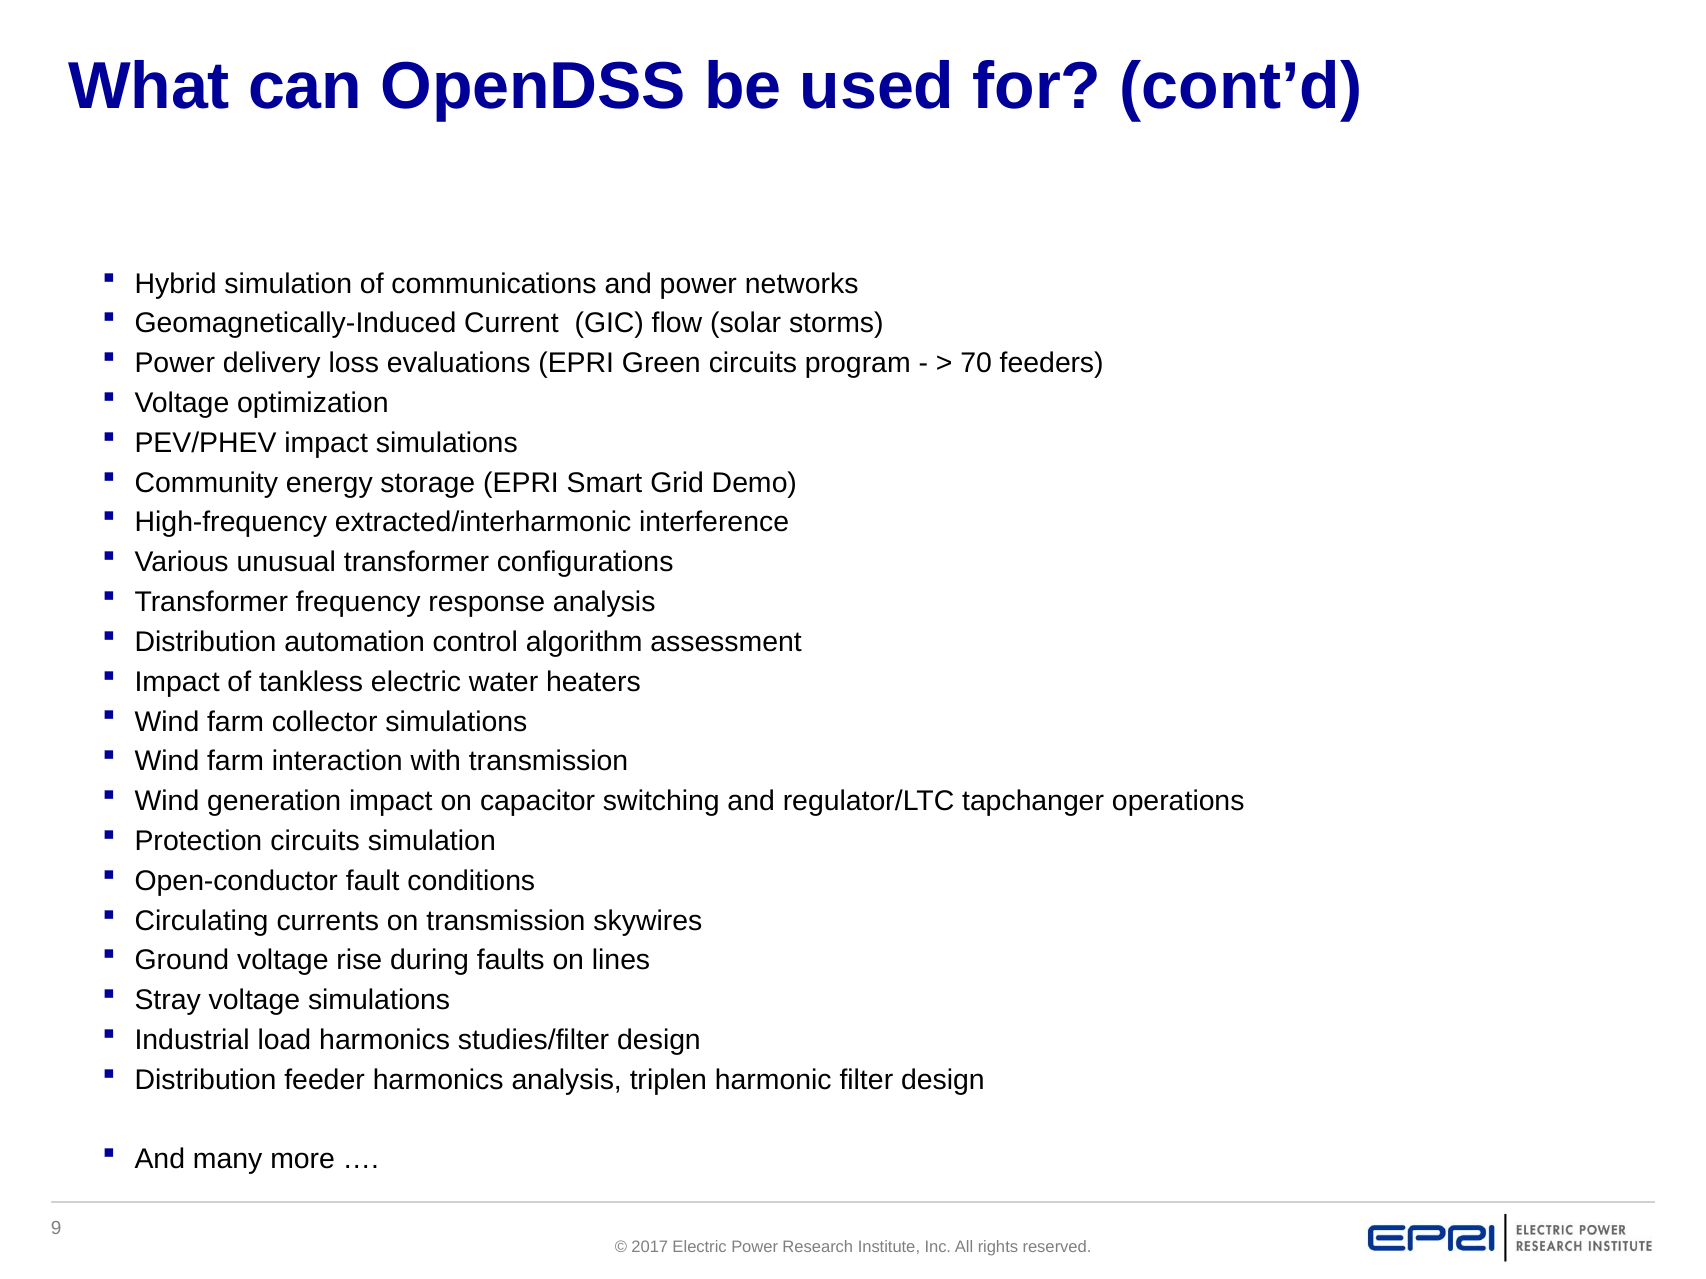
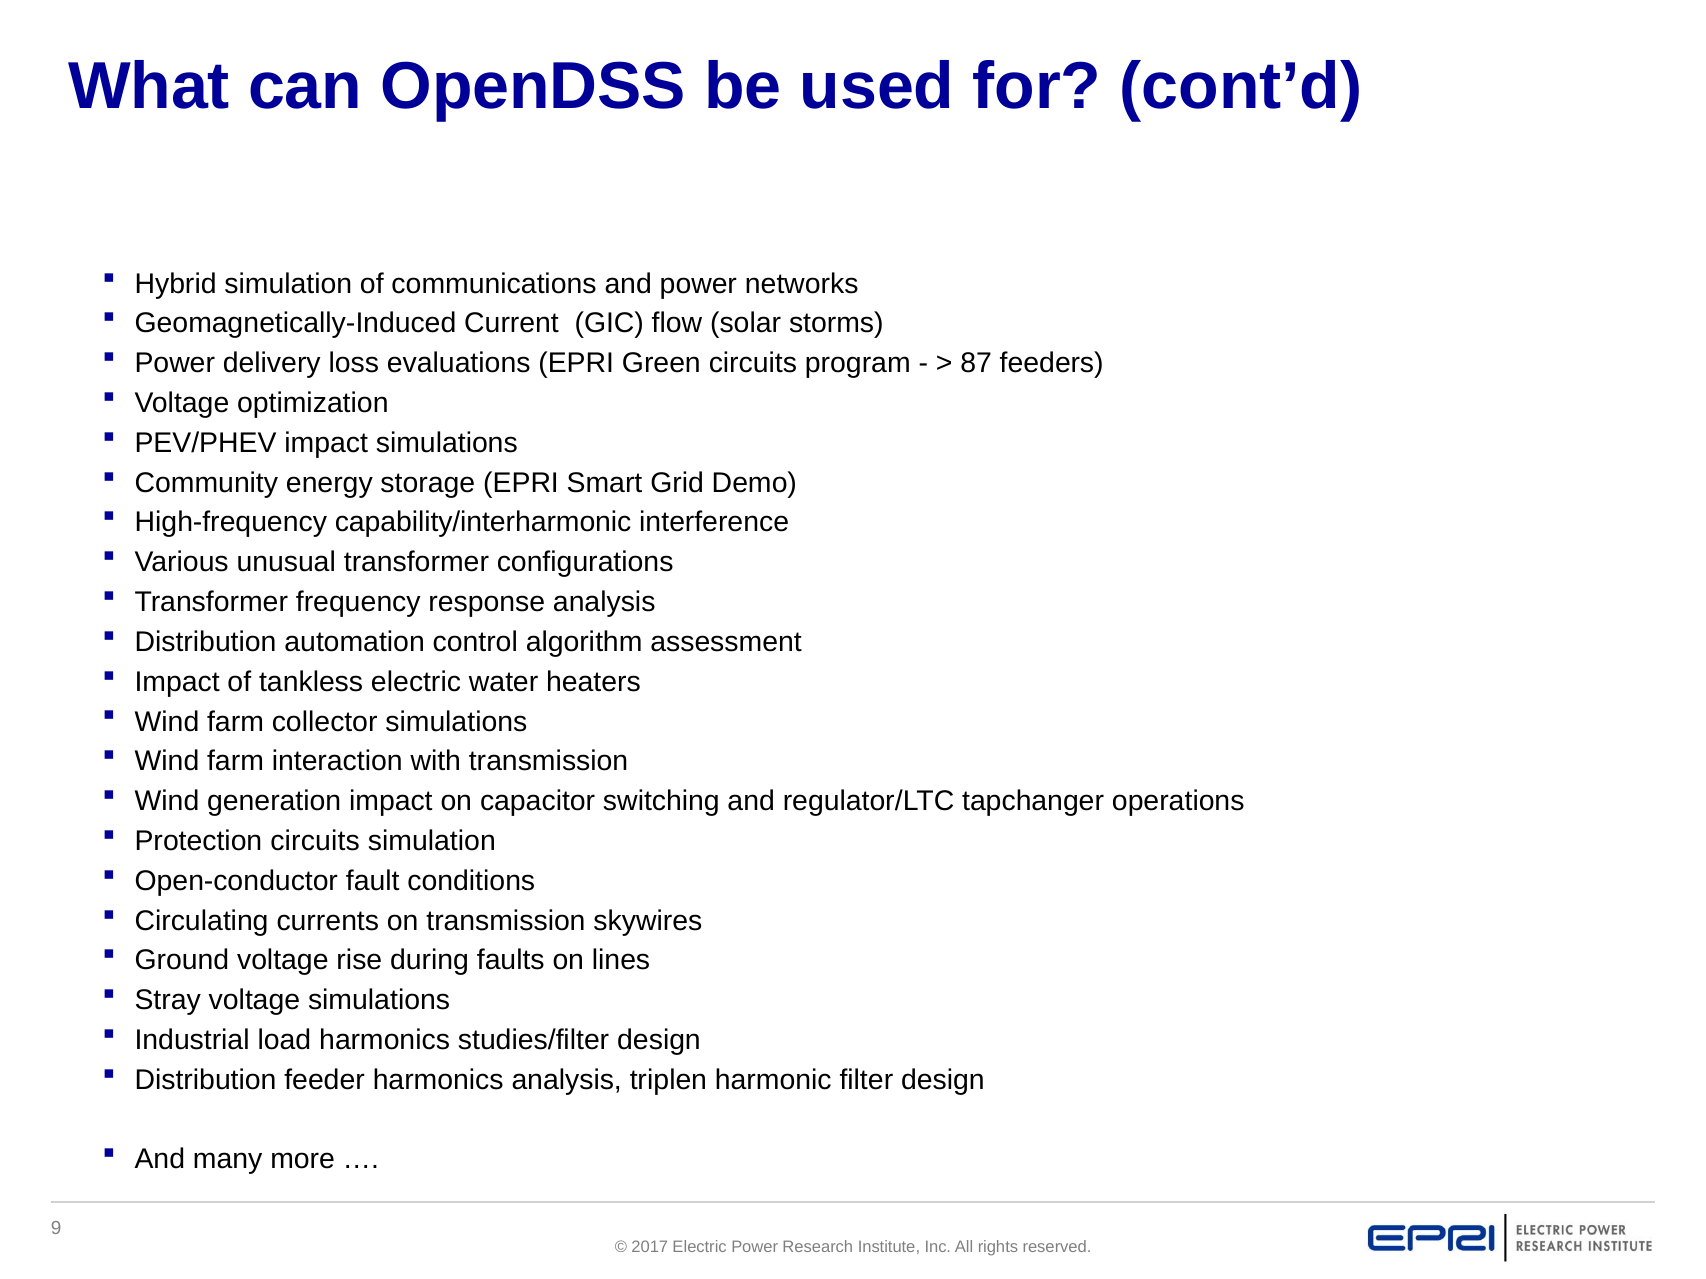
70: 70 -> 87 (976, 363)
extracted/interharmonic: extracted/interharmonic -> capability/interharmonic (483, 523)
